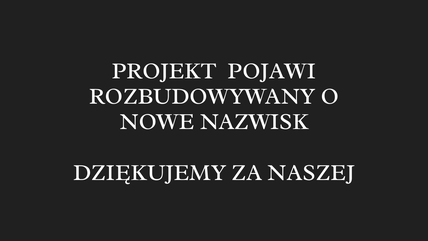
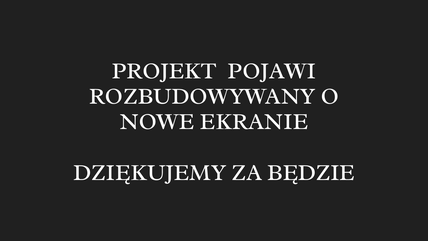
NAZWISK: NAZWISK -> EKRANIE (254, 121)
NASZEJ: NASZEJ -> BĘDZIE (311, 172)
